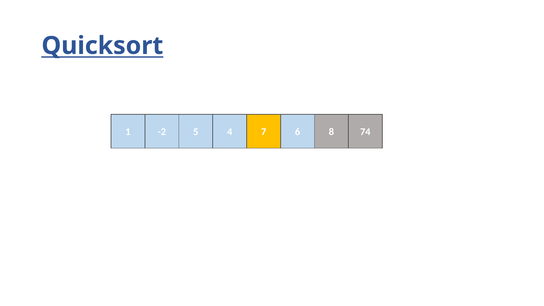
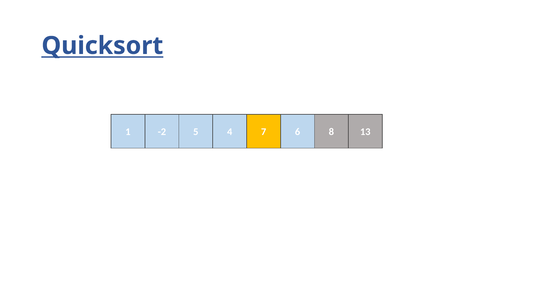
74: 74 -> 13 (365, 132)
